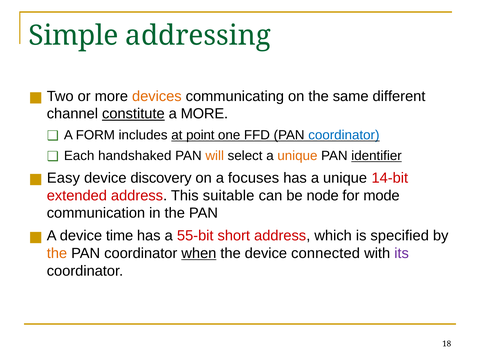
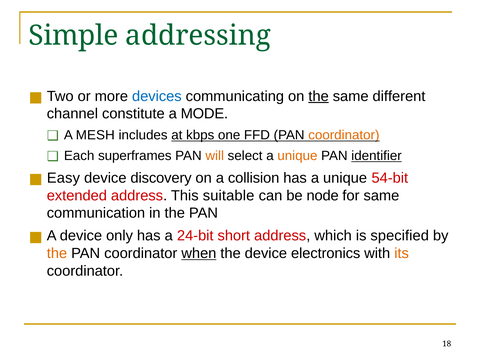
devices colour: orange -> blue (157, 96)
the underline: none -> present (319, 96)
constitute underline: present -> none (133, 114)
a MORE: MORE -> MODE (204, 114)
FORM: FORM -> MESH (95, 135)
point: point -> kbps (200, 135)
coordinator colour: blue -> orange (344, 135)
handshaked: handshaked -> superframes (135, 156)
focuses: focuses -> collision (254, 178)
14-bit: 14-bit -> 54-bit (390, 178)
for mode: mode -> same (381, 195)
time: time -> only (120, 236)
55-bit: 55-bit -> 24-bit (195, 236)
connected: connected -> electronics (326, 253)
its colour: purple -> orange (402, 253)
